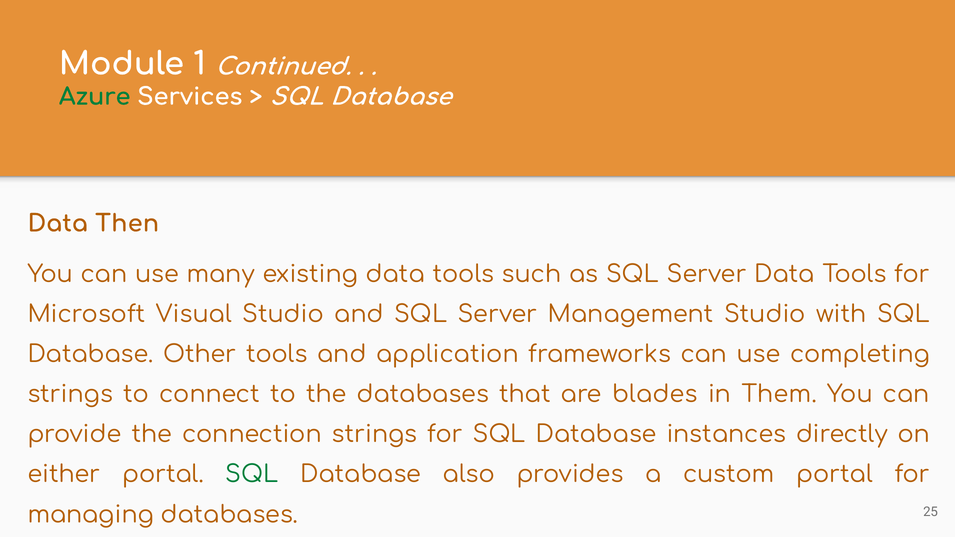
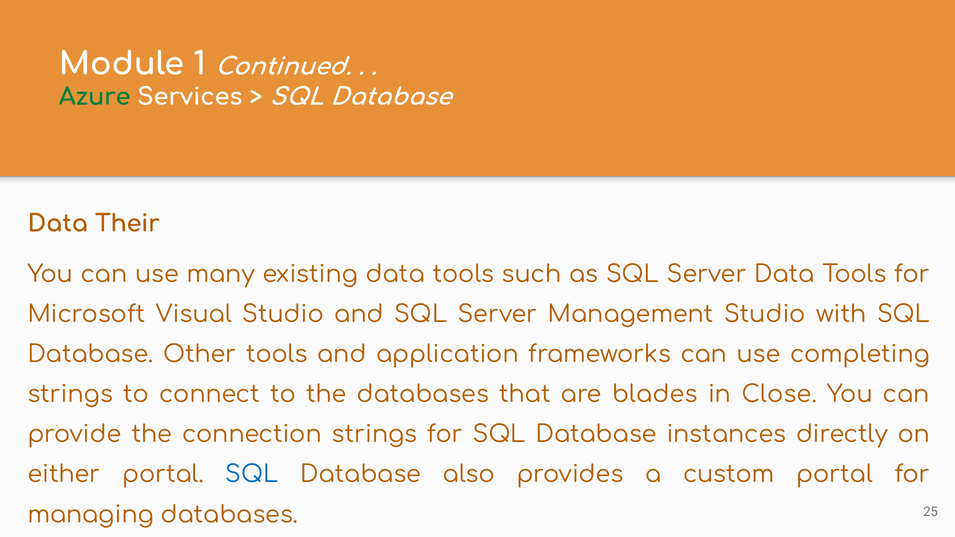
Then: Then -> Their (127, 224)
Them: Them -> Close (779, 395)
SQL colour: green -> blue (252, 475)
